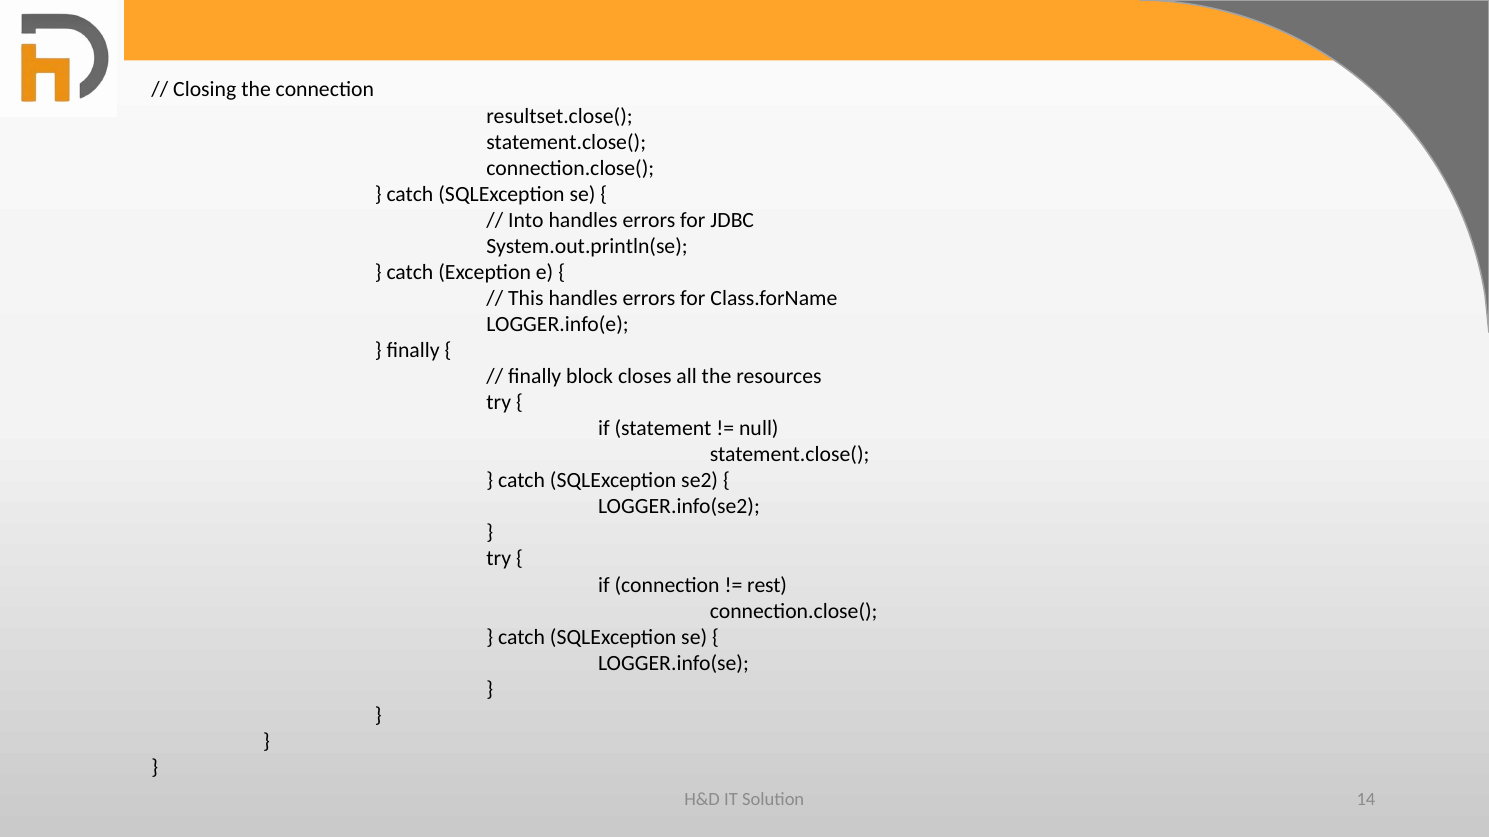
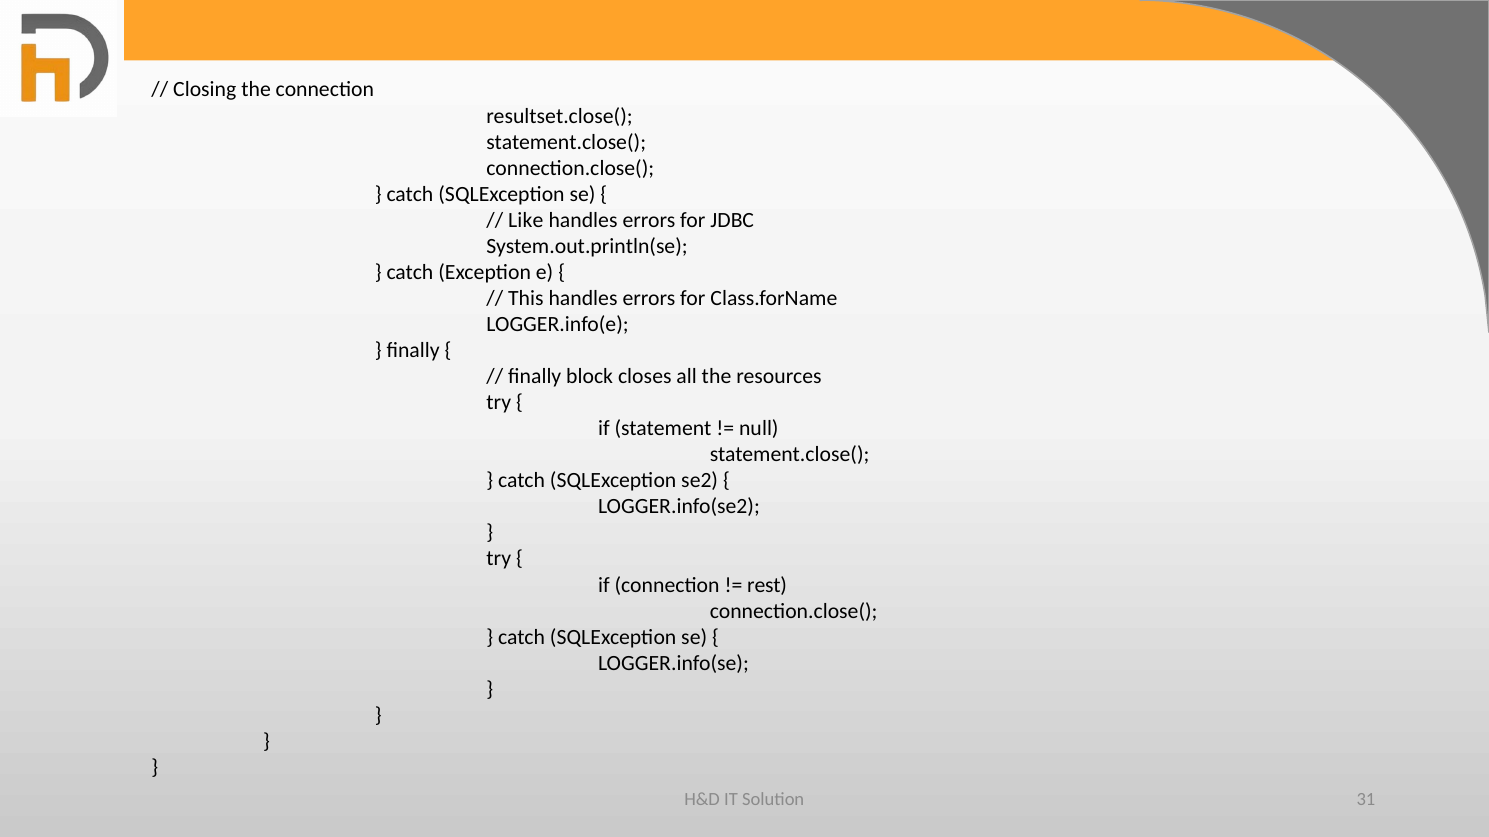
Into: Into -> Like (526, 220)
14: 14 -> 31 (1366, 800)
